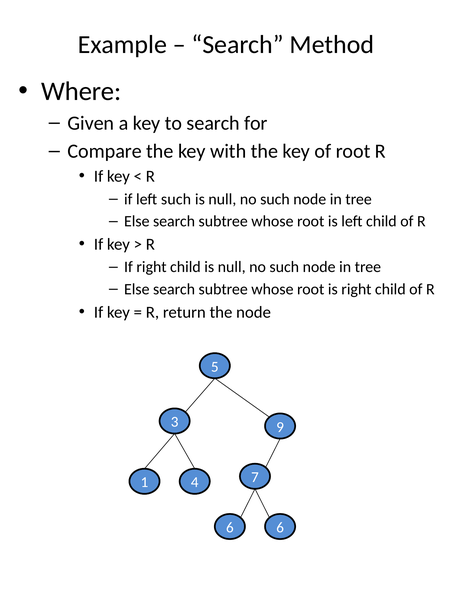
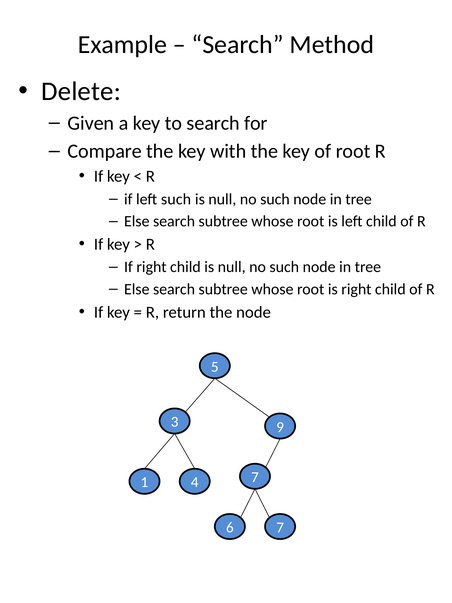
Where: Where -> Delete (81, 91)
6 6: 6 -> 7 (280, 527)
